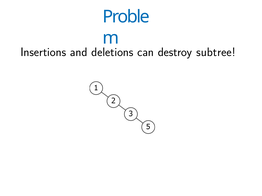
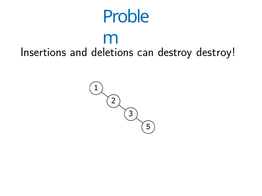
destroy subtree: subtree -> destroy (216, 52)
